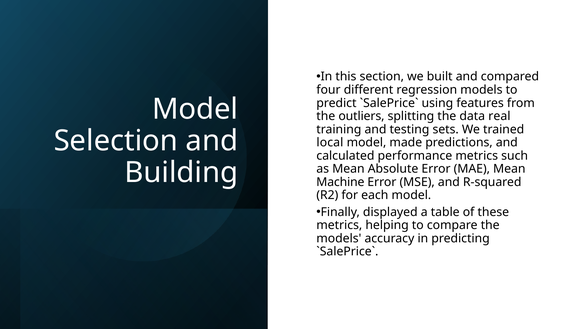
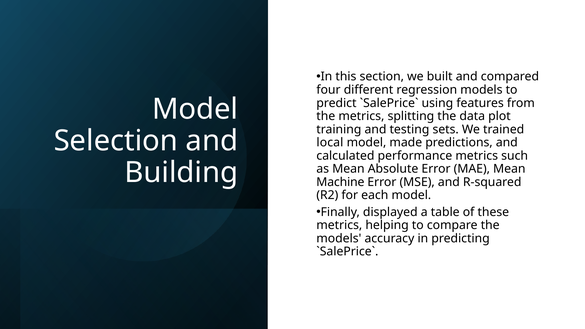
the outliers: outliers -> metrics (361, 116)
real: real -> plot (499, 116)
